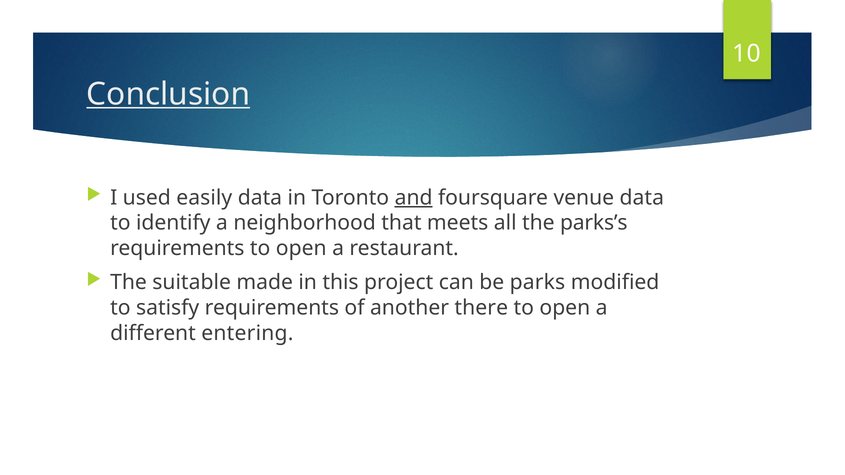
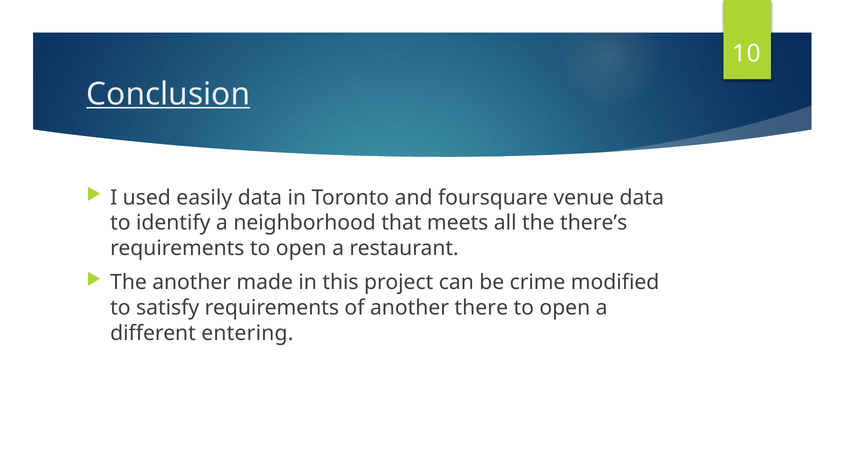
and underline: present -> none (414, 198)
parks’s: parks’s -> there’s (594, 223)
The suitable: suitable -> another (192, 283)
parks: parks -> crime (538, 283)
